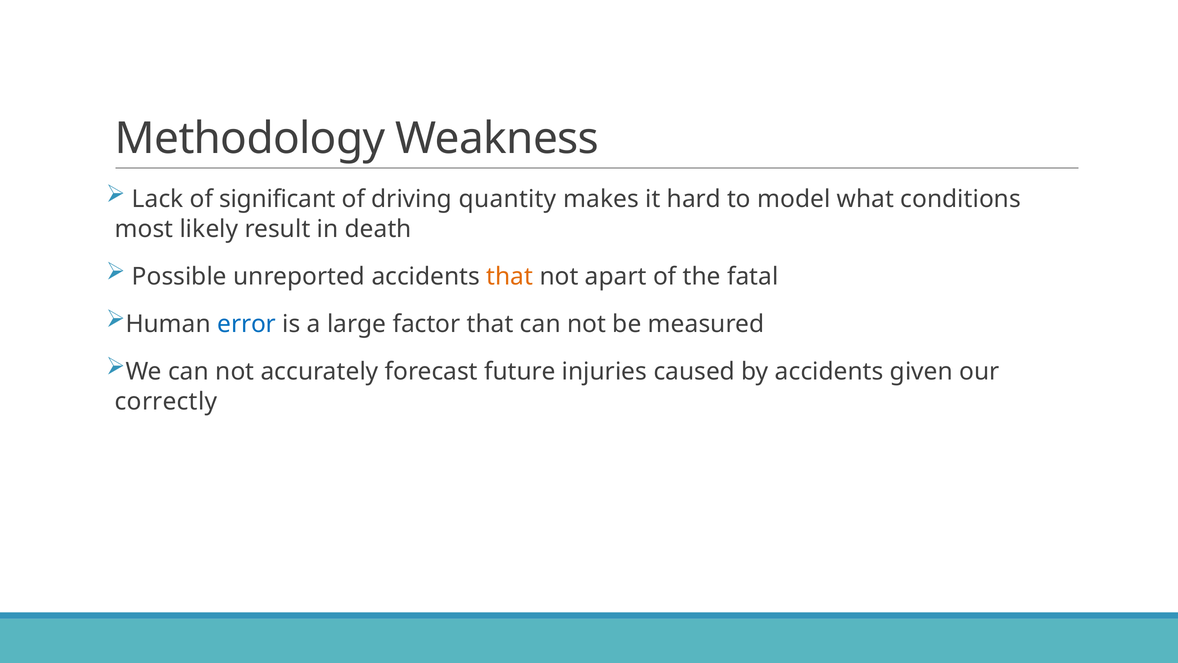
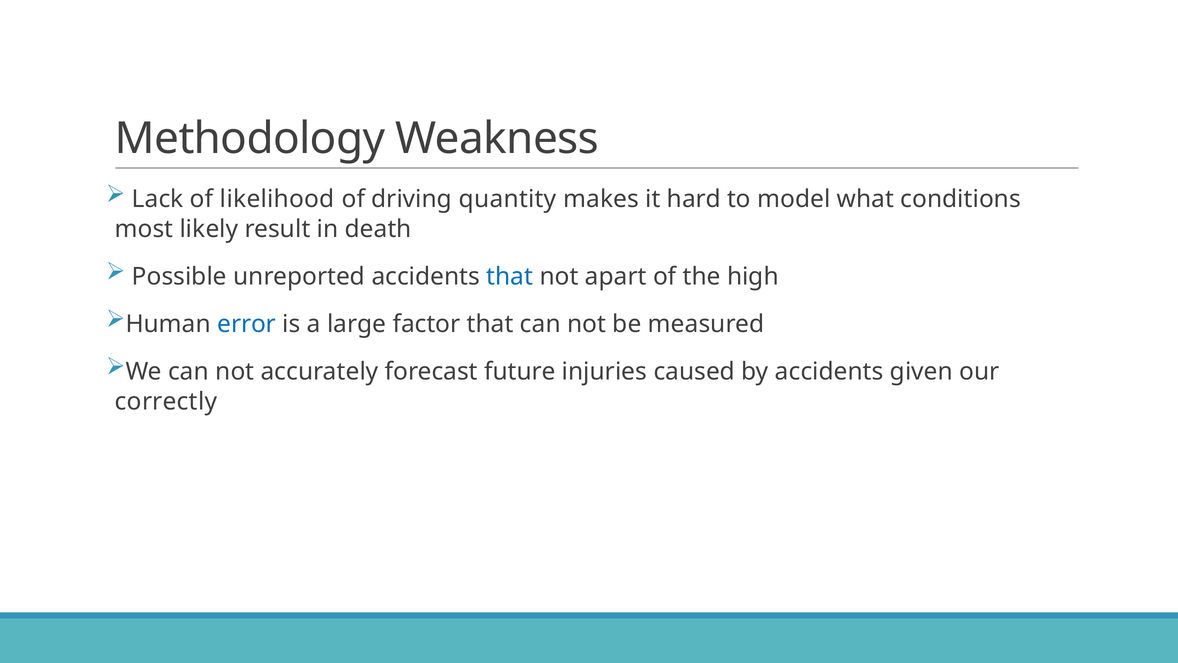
significant: significant -> likelihood (277, 199)
that colour: orange -> blue (510, 276)
fatal: fatal -> high (753, 276)
